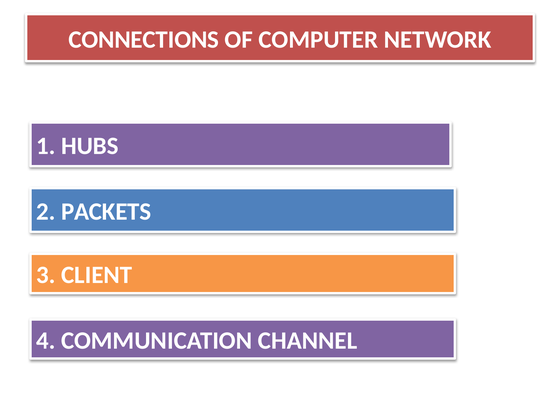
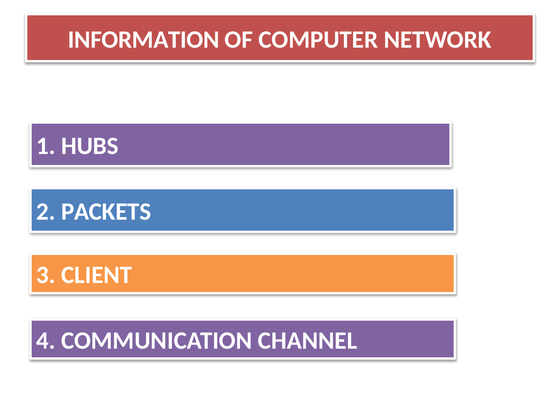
CONNECTIONS: CONNECTIONS -> INFORMATION (144, 39)
